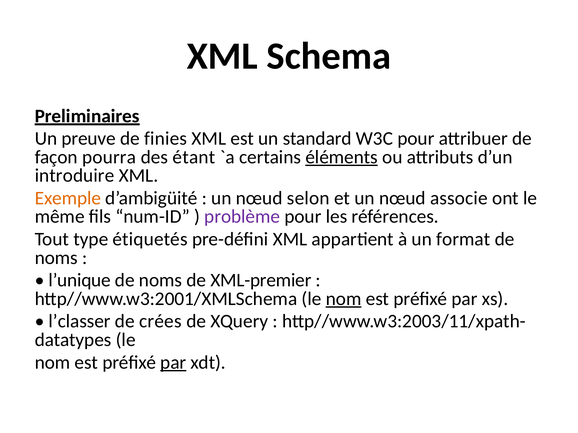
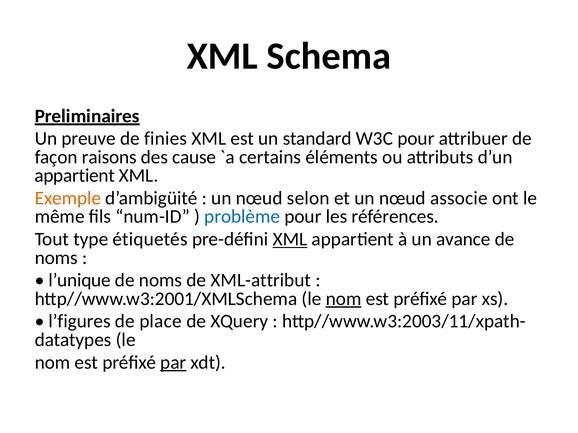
pourra: pourra -> raisons (109, 157)
étant: étant -> cause (194, 157)
éléments underline: present -> none (342, 157)
introduire: introduire -> appartient (75, 176)
problème colour: purple -> blue (242, 217)
XML underline: none -> present (290, 239)
format: format -> avance (463, 239)
XML-premier: XML-premier -> XML-attribut (261, 281)
l’classer: l’classer -> l’figures (80, 322)
crées: crées -> place (160, 322)
